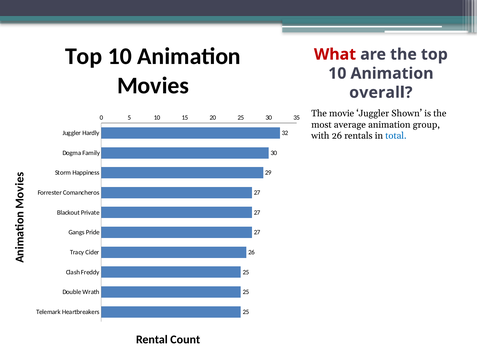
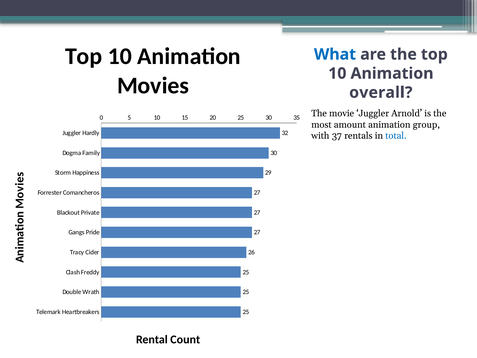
What colour: red -> blue (335, 54)
Shown: Shown -> Arnold (407, 113)
average: average -> amount (350, 125)
with 26: 26 -> 37 (337, 136)
